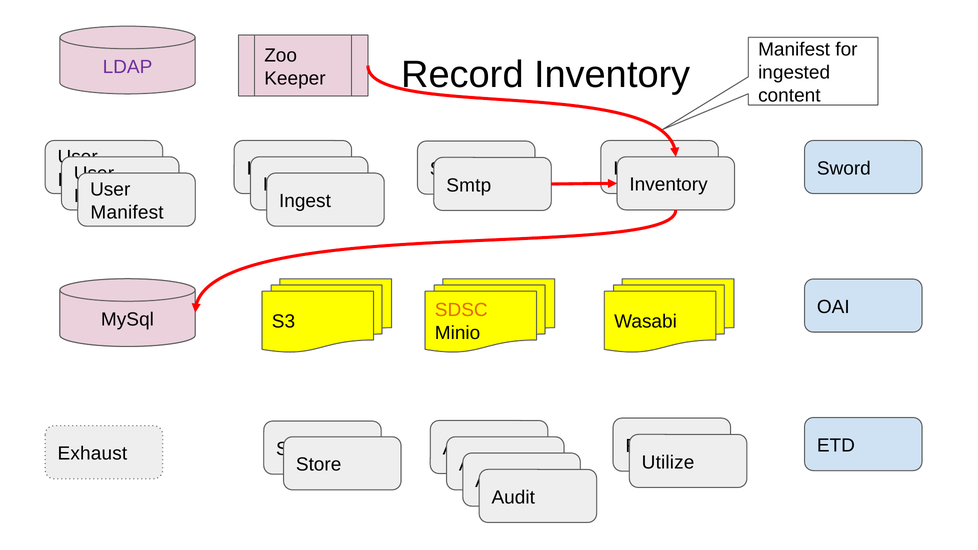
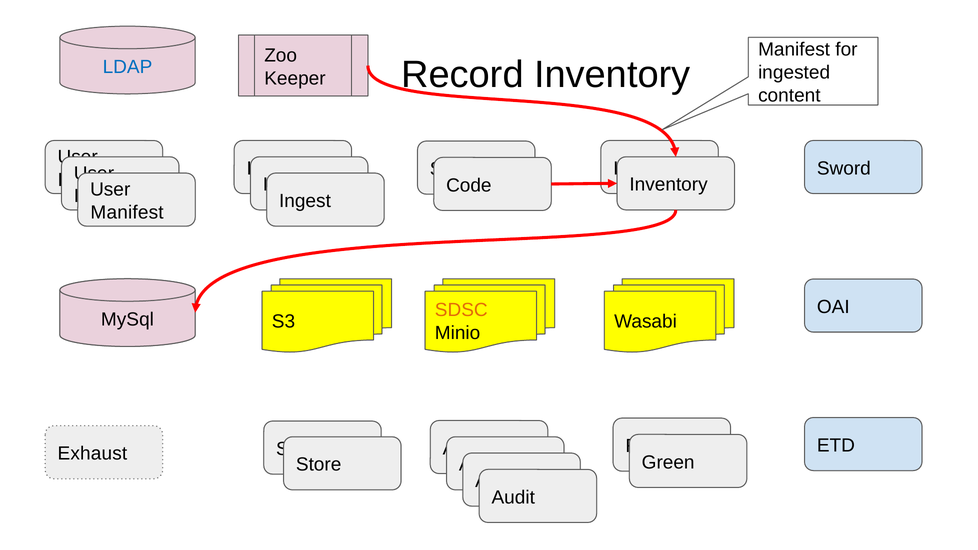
LDAP colour: purple -> blue (127, 67)
Smtp: Smtp -> Code (469, 185)
Utilize: Utilize -> Green (668, 462)
